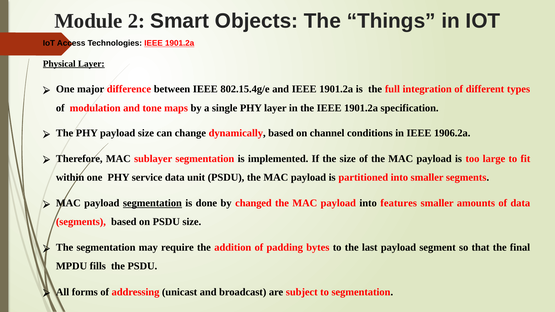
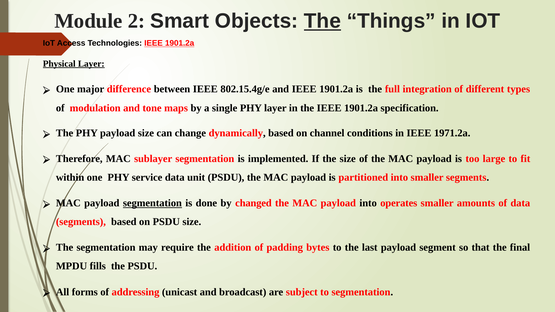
The underline: none -> present (322, 21)
1906.2a: 1906.2a -> 1971.2a (452, 133)
features: features -> operates (399, 203)
